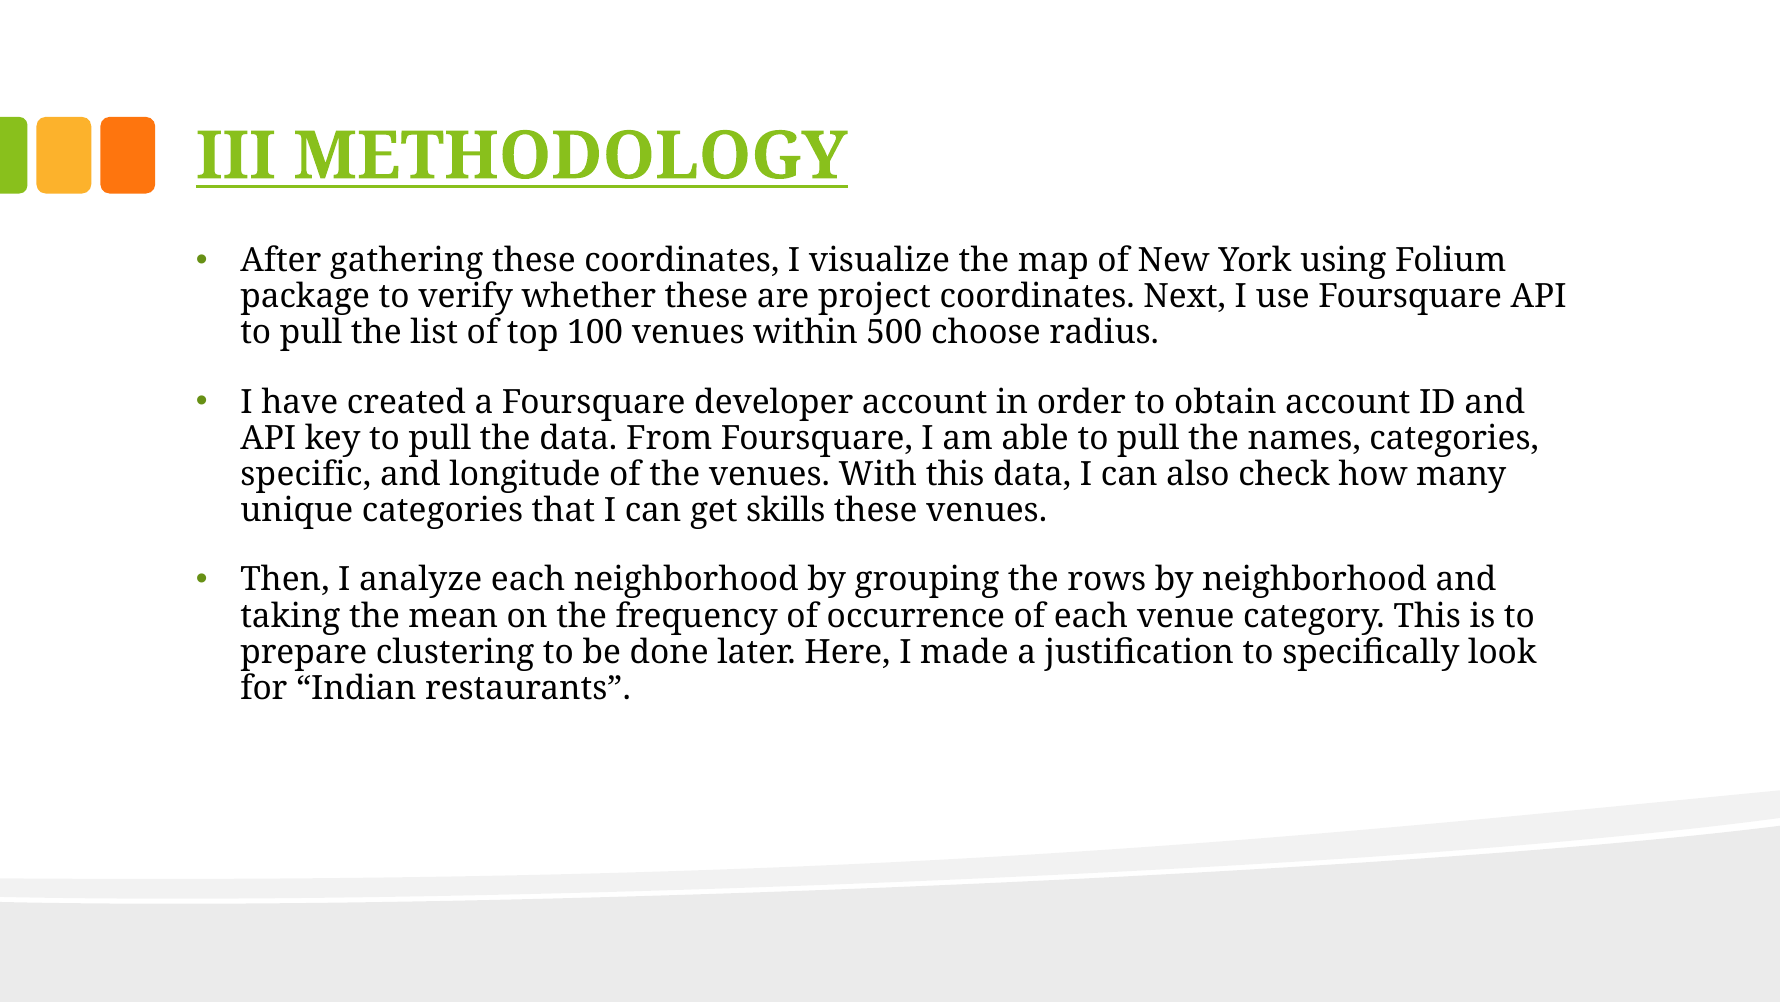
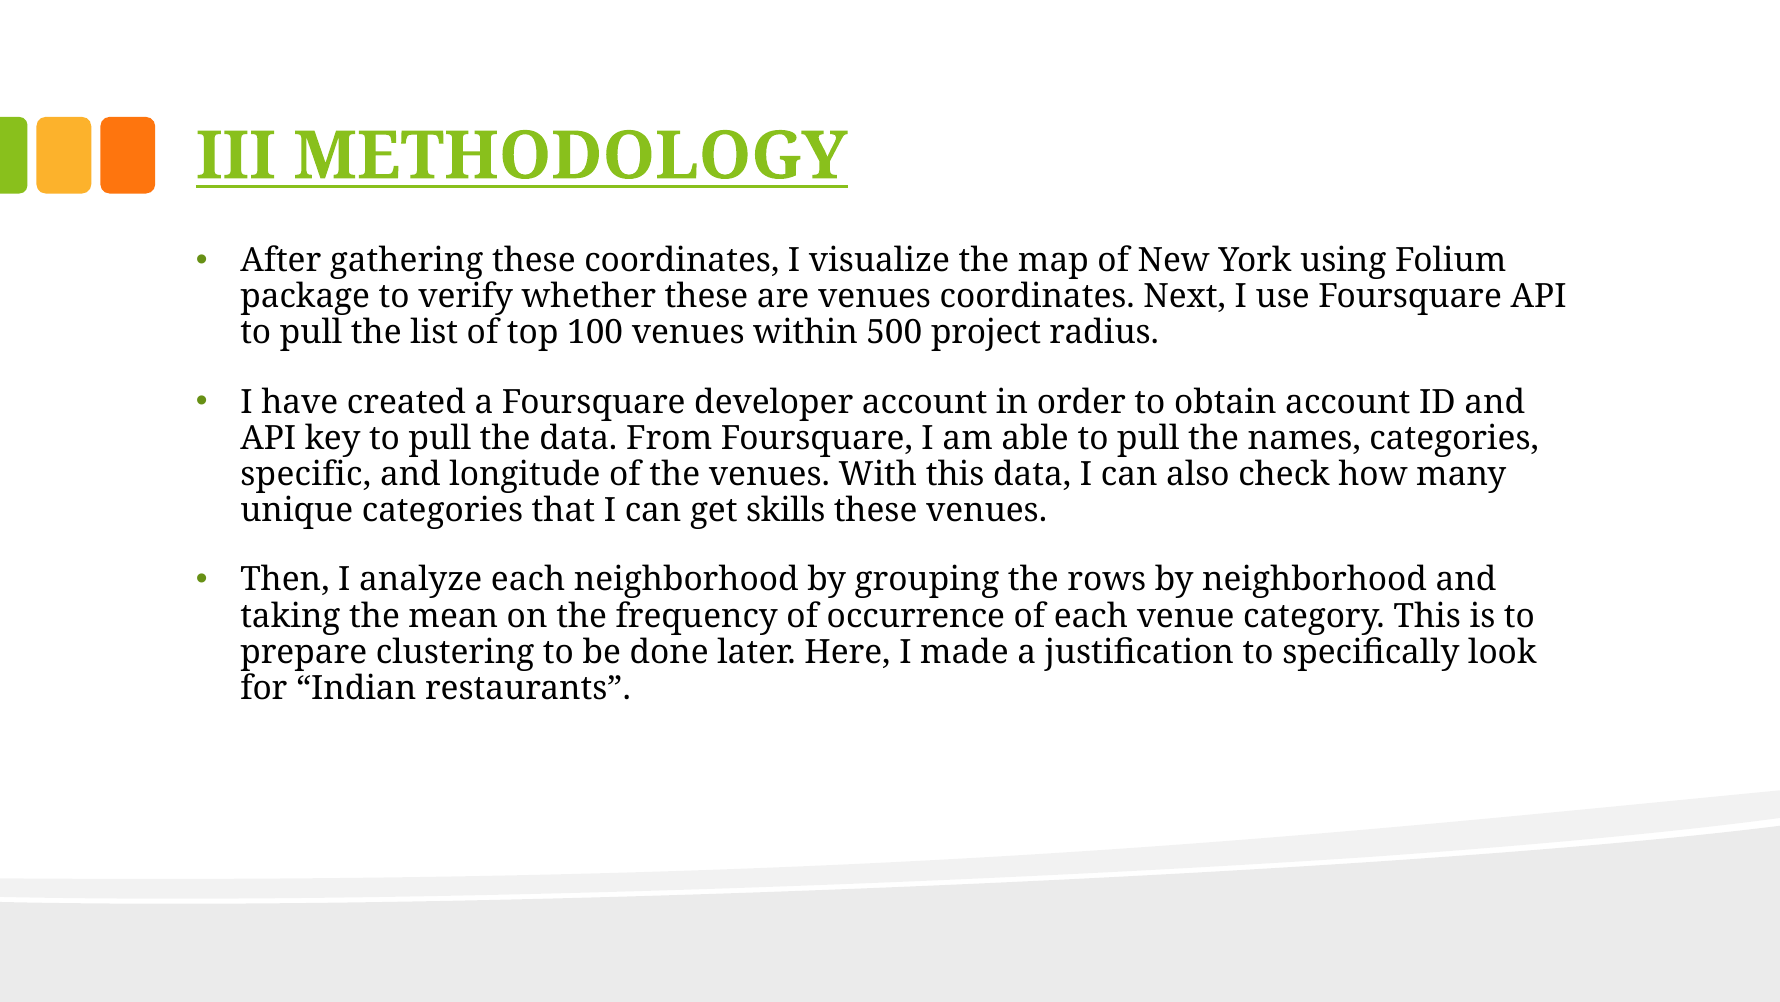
are project: project -> venues (875, 296)
choose: choose -> project (986, 333)
